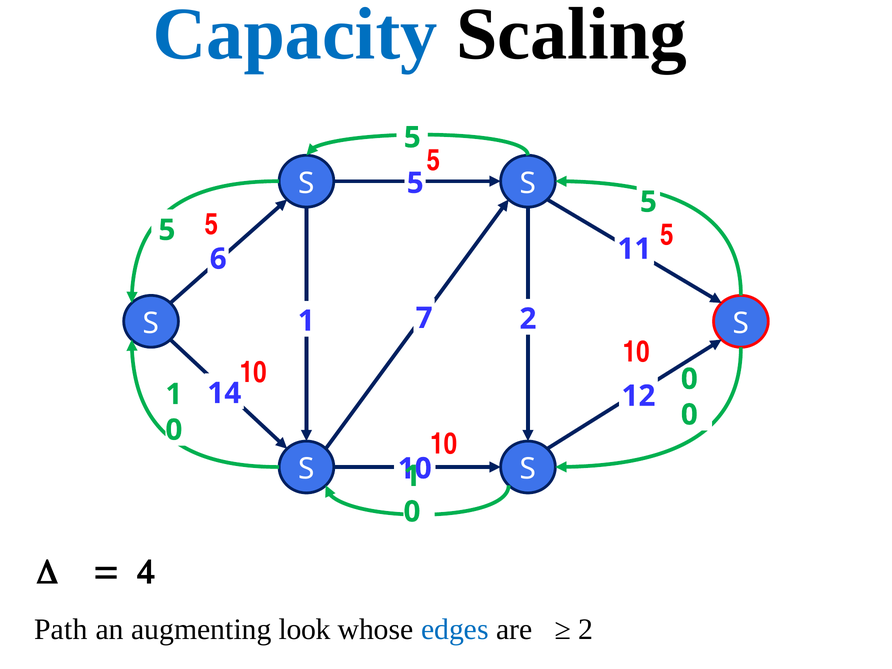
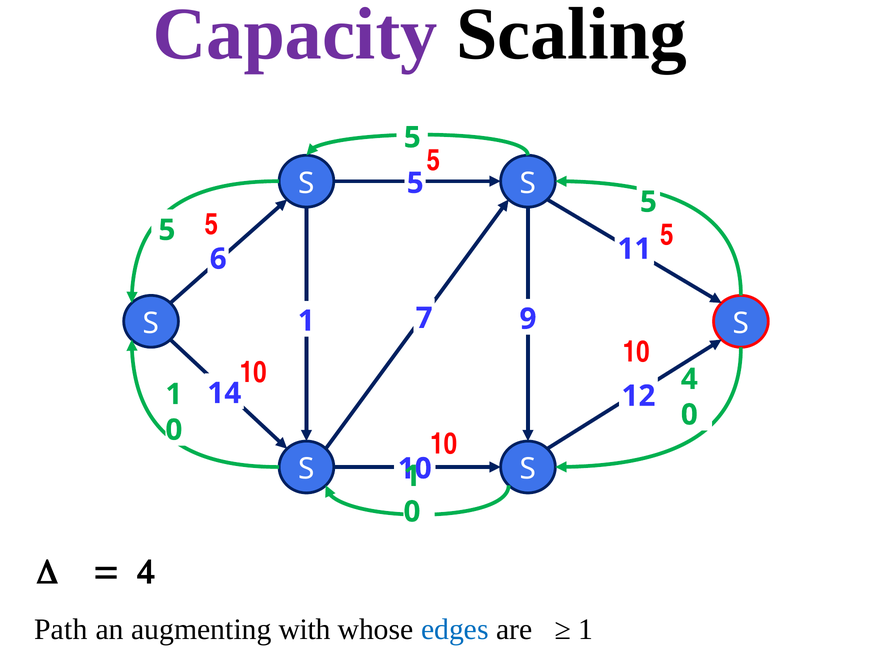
Capacity colour: blue -> purple (295, 34)
1 2: 2 -> 9 (528, 319)
0: 0 -> 4 (689, 379)
look: look -> with (305, 630)
2: 2 -> 1 (586, 630)
